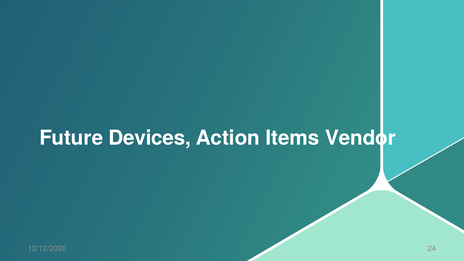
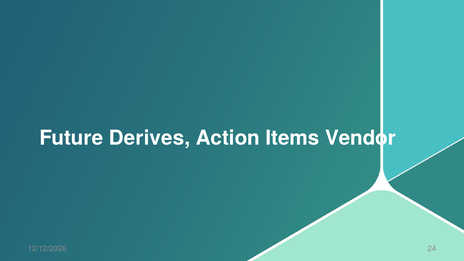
Devices: Devices -> Derives (150, 138)
